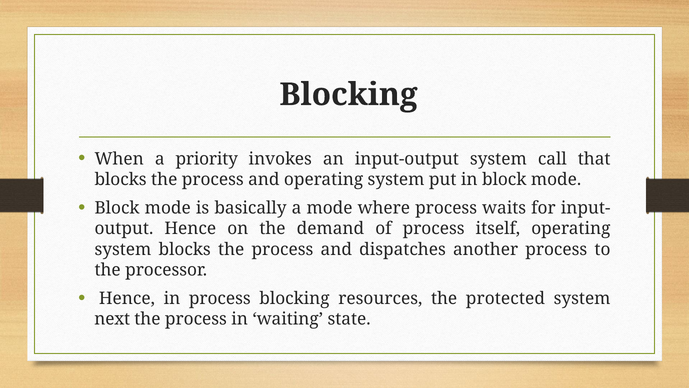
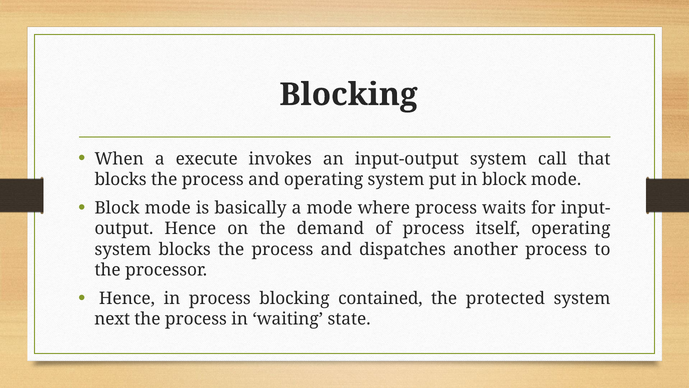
priority: priority -> execute (207, 159)
resources: resources -> contained (380, 298)
